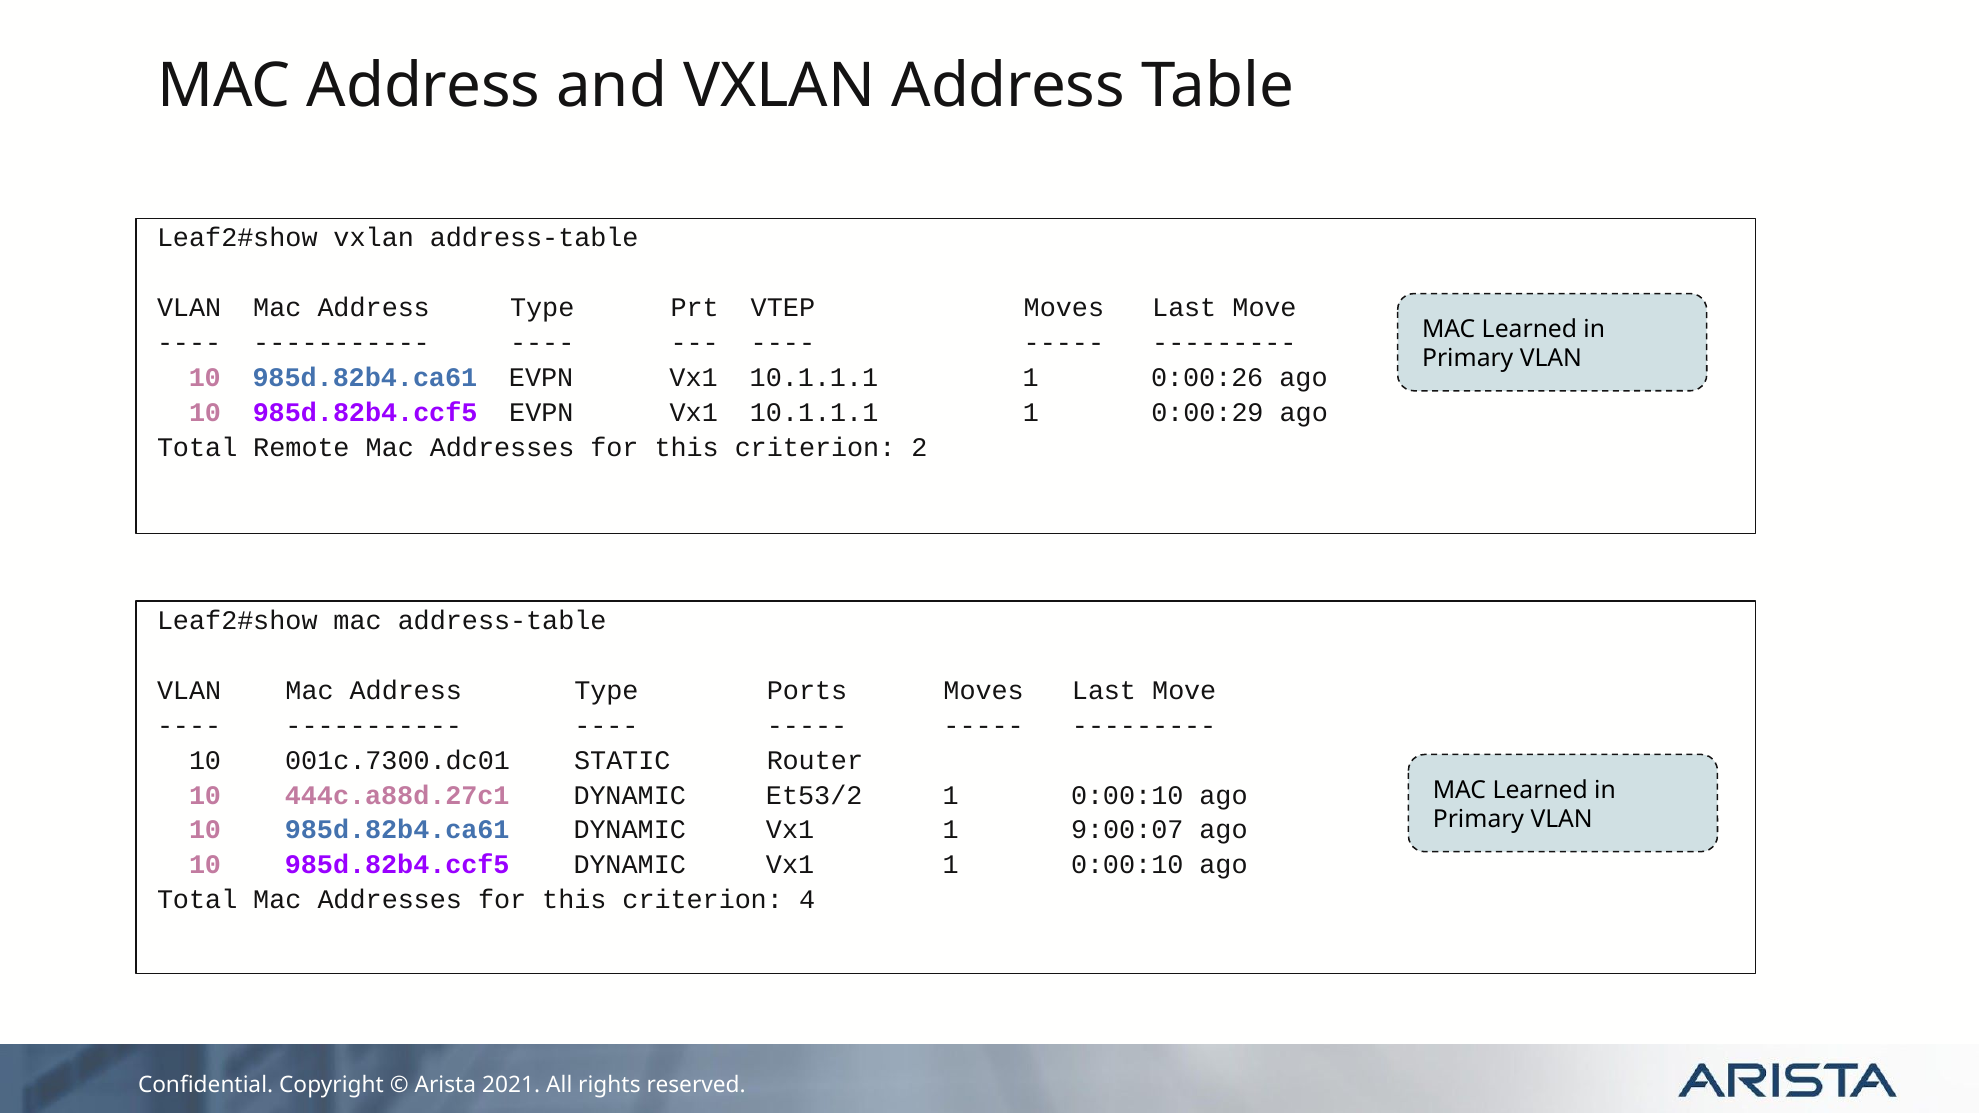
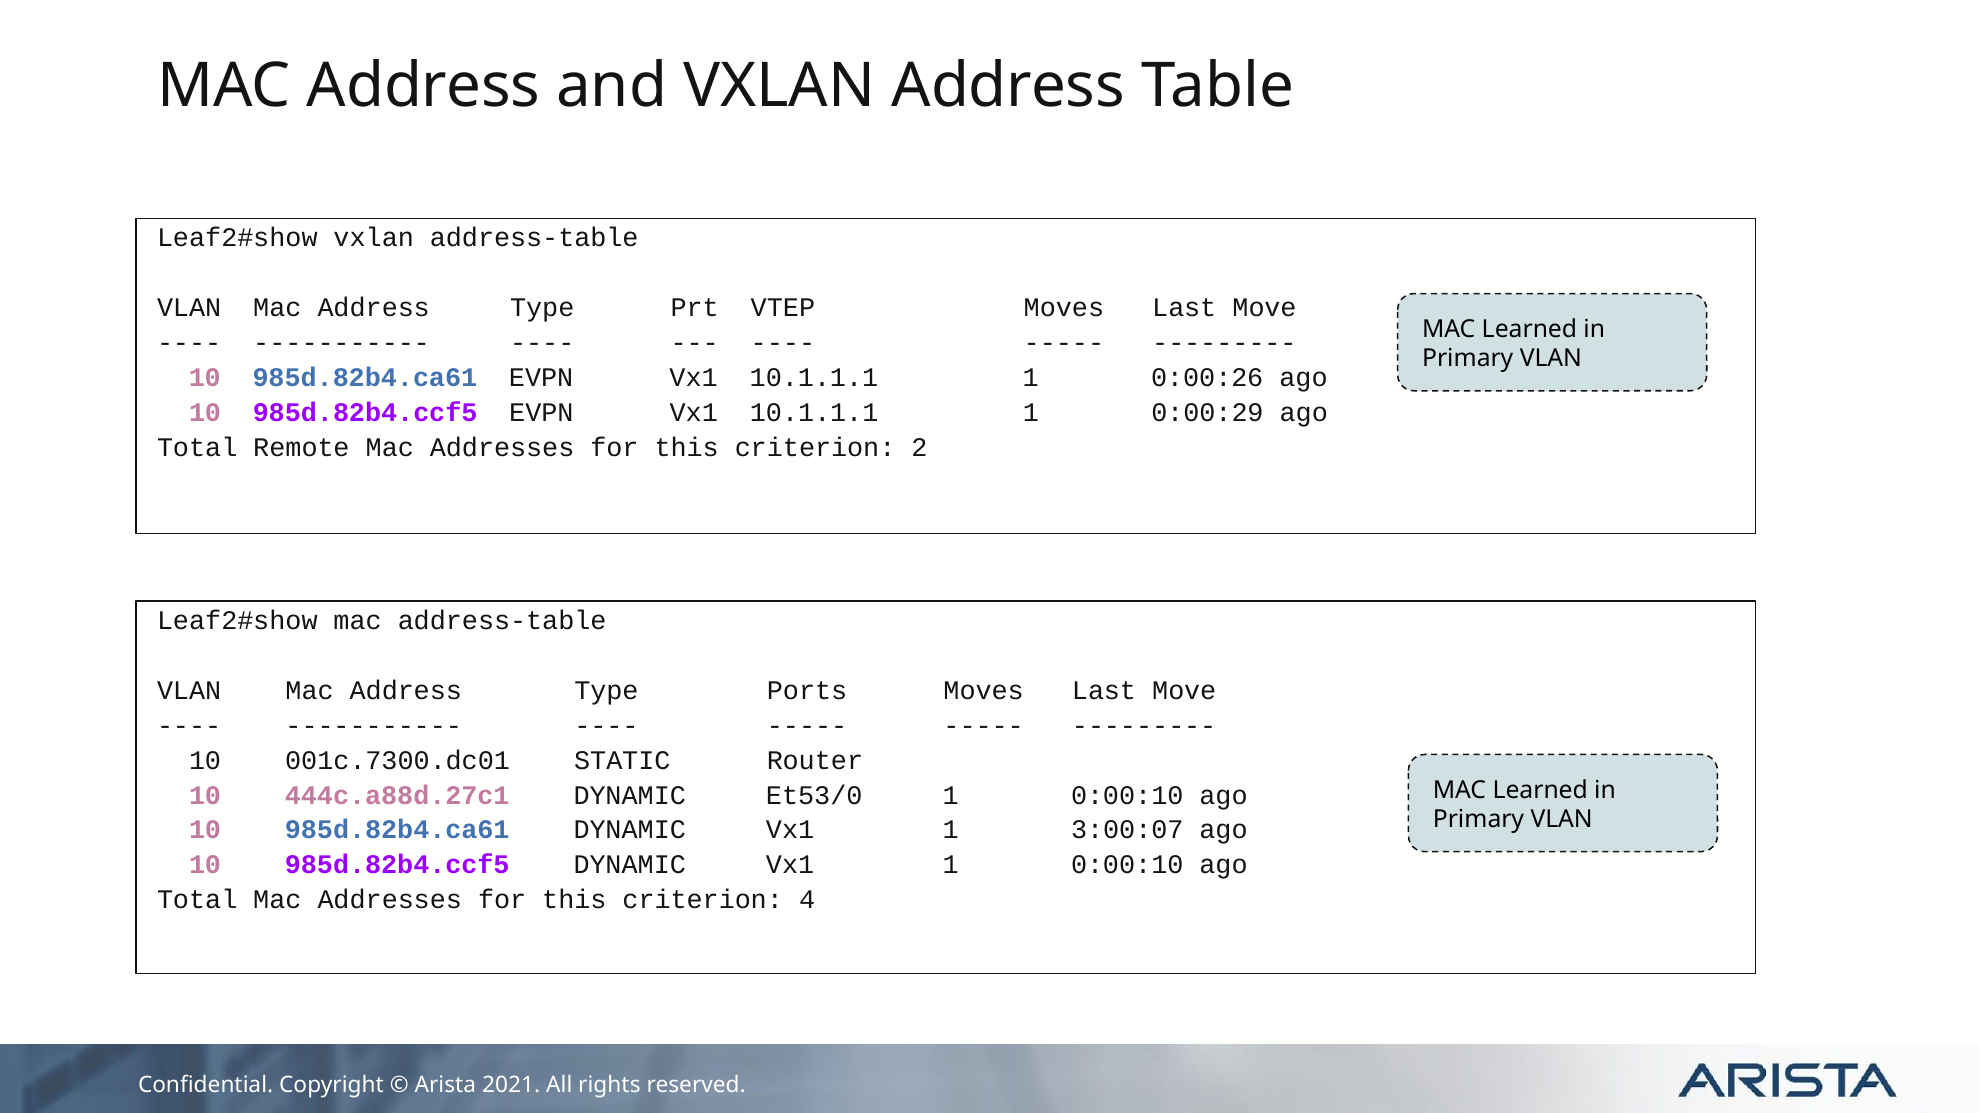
Et53/2: Et53/2 -> Et53/0 (814, 795)
9:00:07: 9:00:07 -> 3:00:07 (1127, 830)
